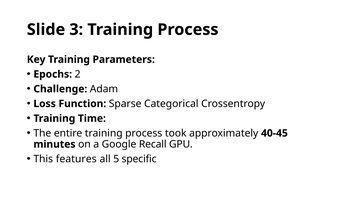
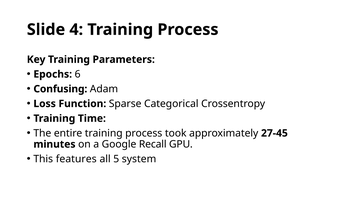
3: 3 -> 4 (76, 30)
2: 2 -> 6 (78, 74)
Challenge: Challenge -> Confusing (60, 89)
40-45: 40-45 -> 27-45 (274, 133)
specific: specific -> system (139, 159)
